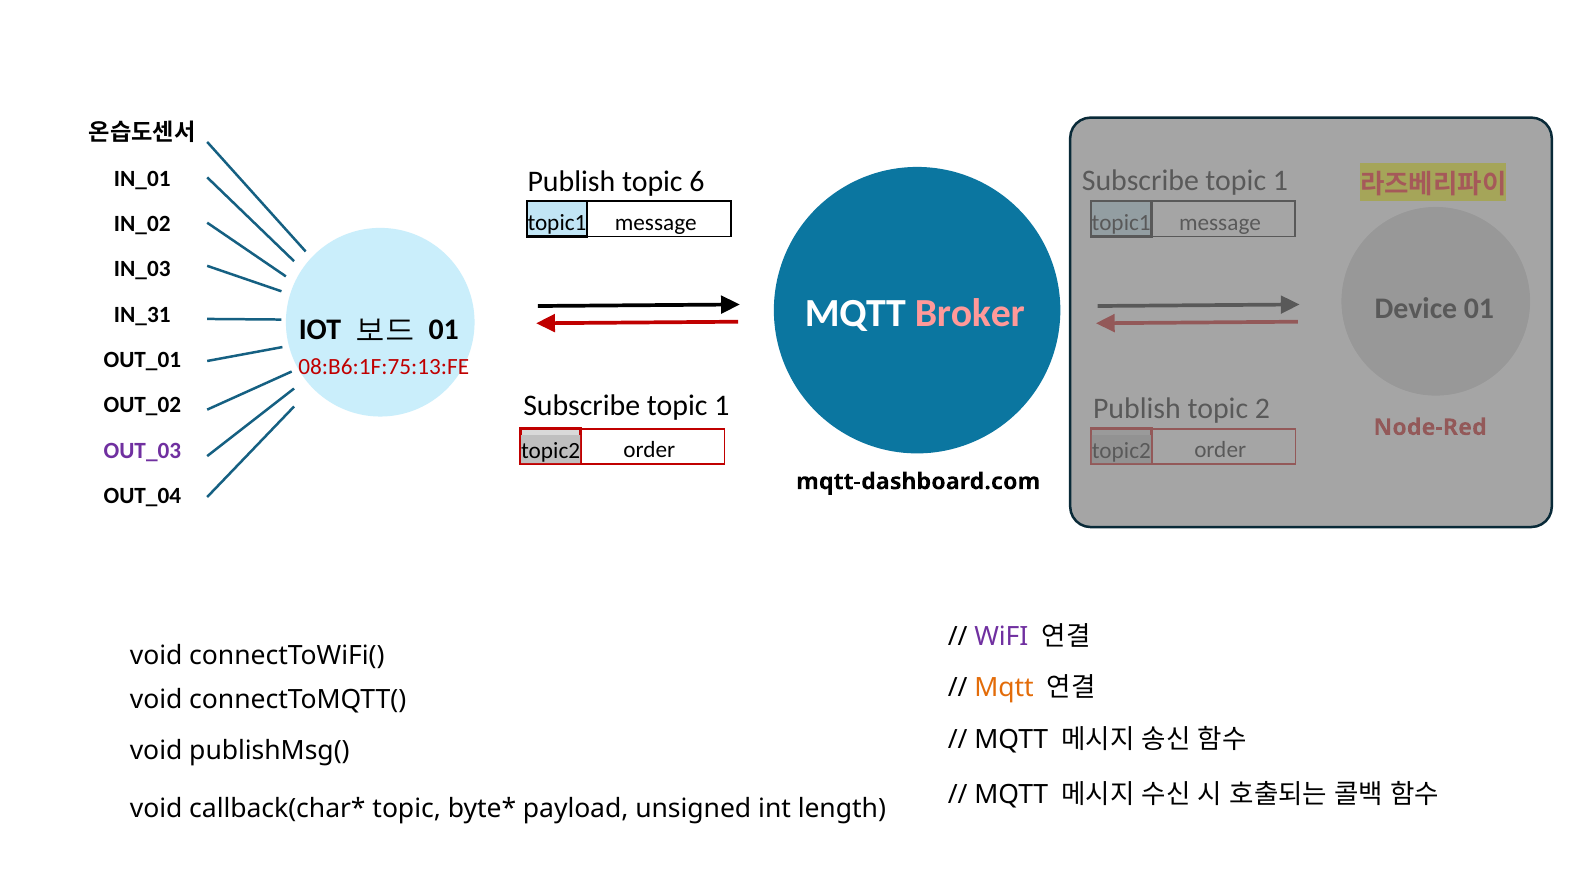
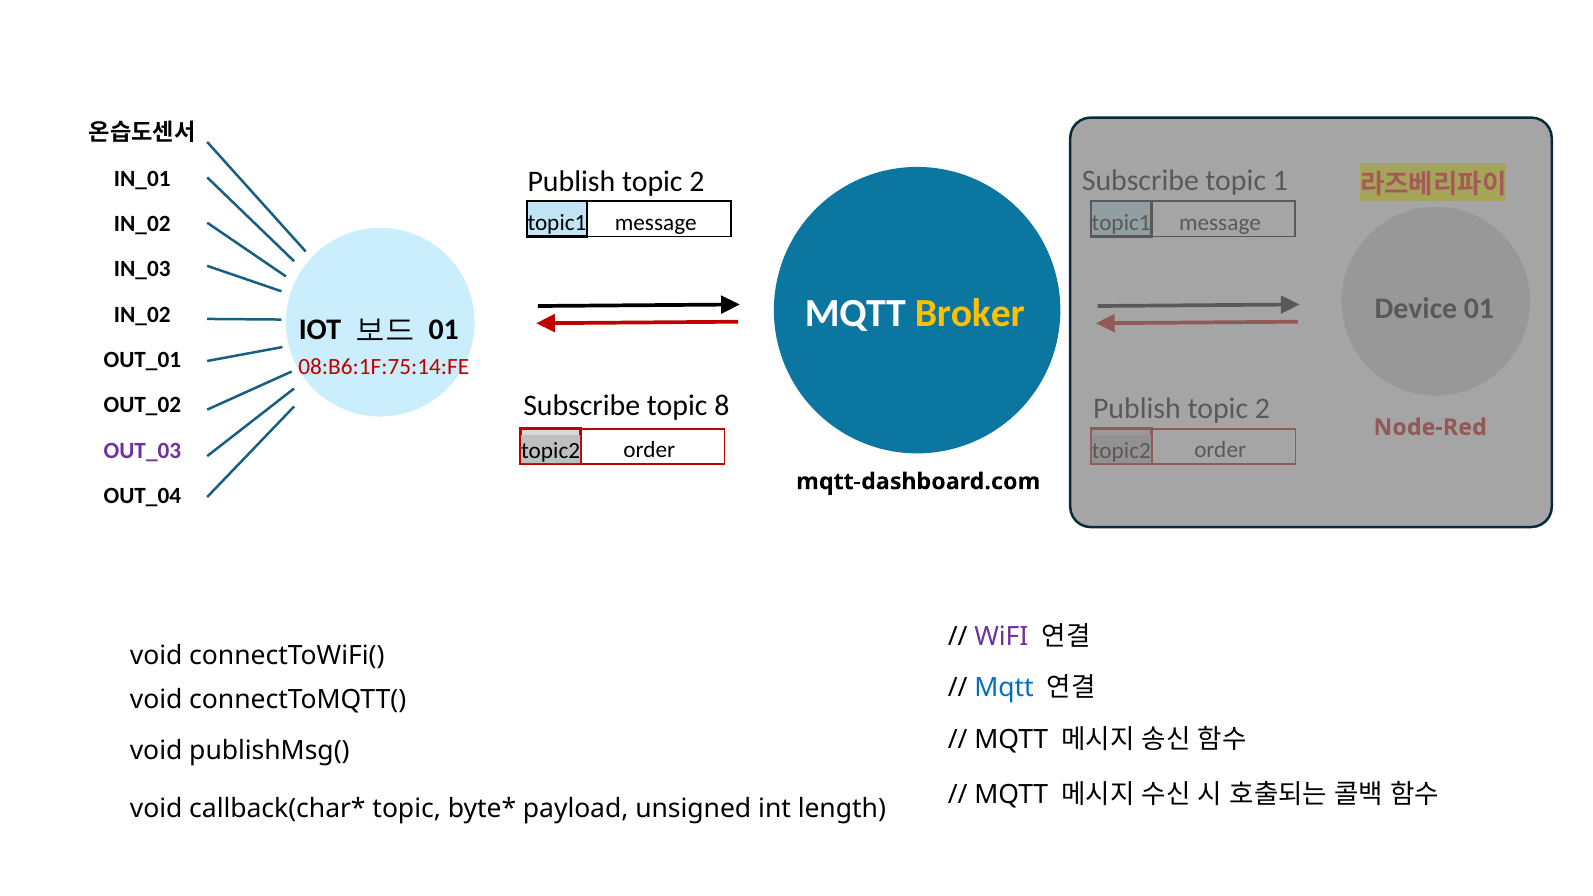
6: 6 -> 2 (697, 182)
Broker colour: pink -> yellow (970, 314)
IN_31: IN_31 -> IN_02 (142, 315)
08:B6:1F:75:13:FE: 08:B6:1F:75:13:FE -> 08:B6:1F:75:14:FE (384, 367)
1: 1 -> 8 (722, 405)
Mqtt colour: orange -> blue (1004, 688)
